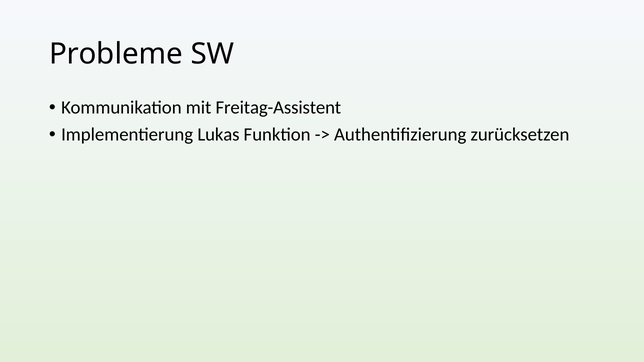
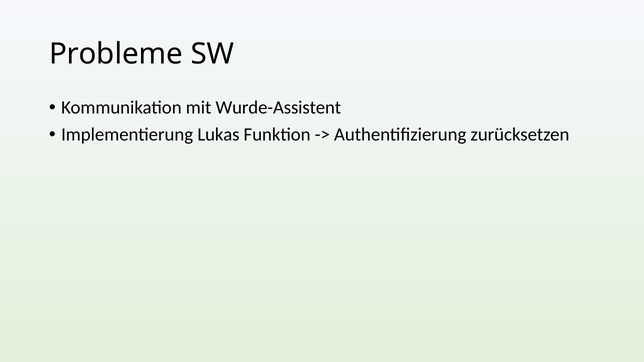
Freitag-Assistent: Freitag-Assistent -> Wurde-Assistent (278, 108)
